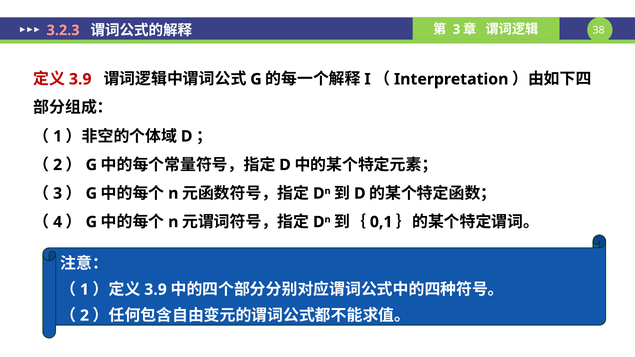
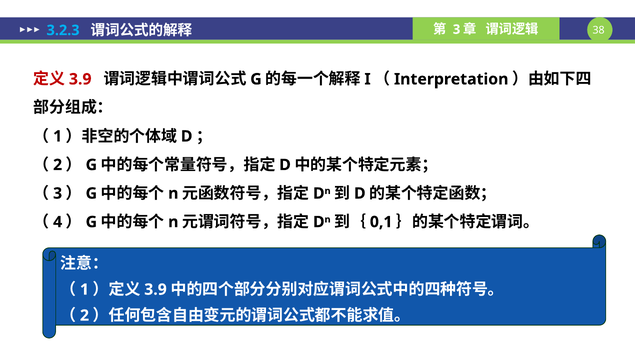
3.2.3 colour: pink -> light blue (63, 30)
